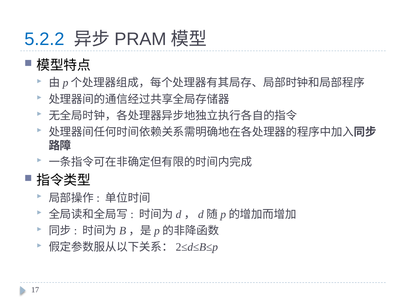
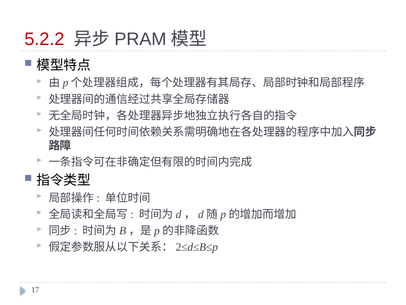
5.2.2 colour: blue -> red (44, 39)
